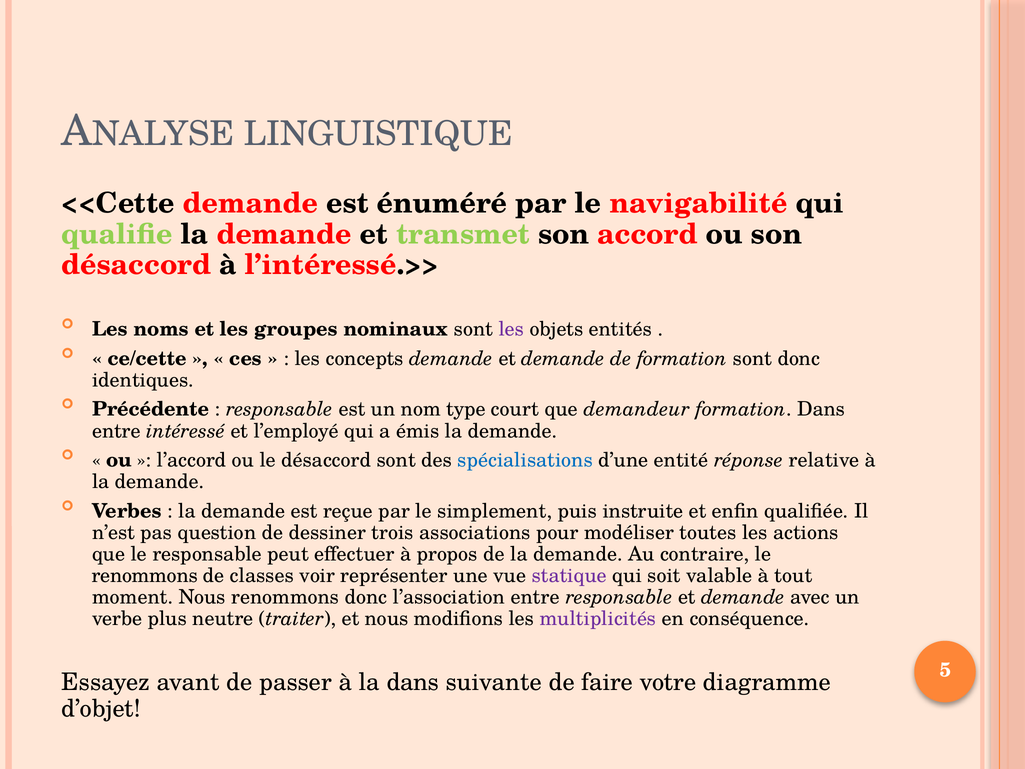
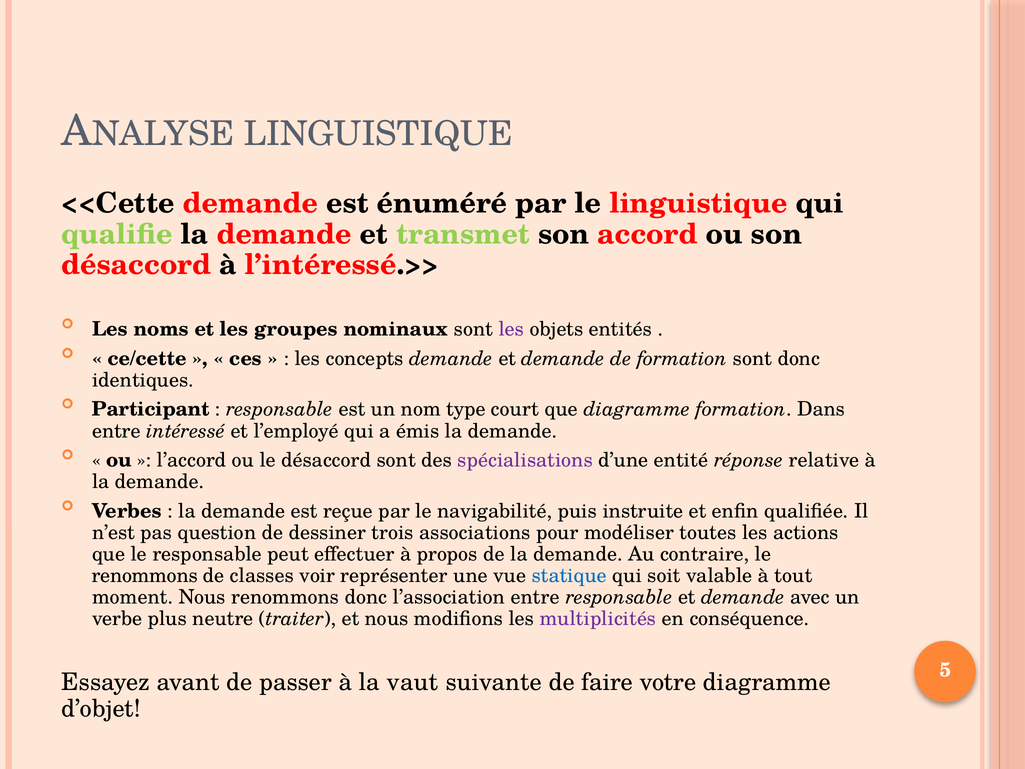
le navigabilité: navigabilité -> linguistique (699, 204)
Précédente: Précédente -> Participant (151, 409)
que demandeur: demandeur -> diagramme (637, 409)
spécialisations colour: blue -> purple (525, 460)
simplement: simplement -> navigabilité (495, 511)
statique colour: purple -> blue (569, 575)
la dans: dans -> vaut (413, 682)
